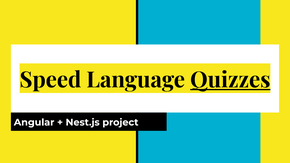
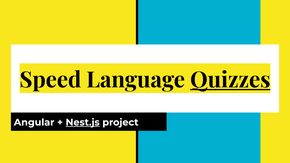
Nest.js underline: none -> present (83, 122)
